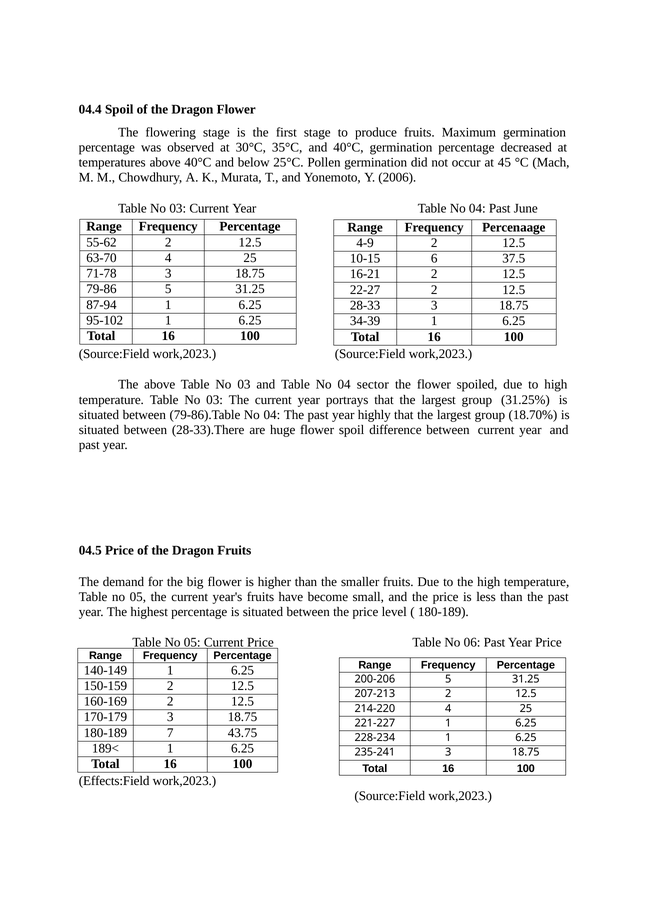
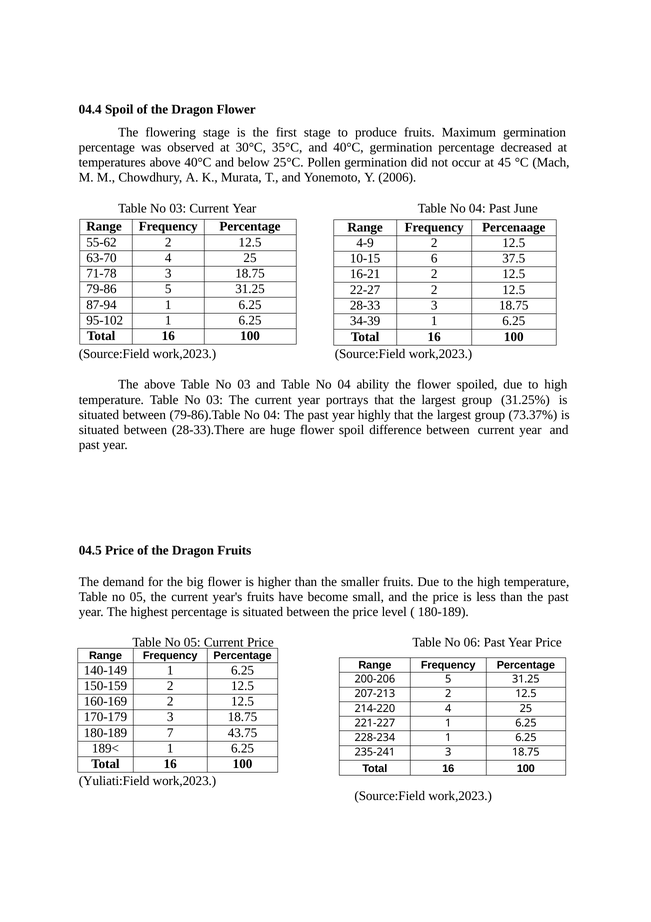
sector: sector -> ability (373, 384)
18.70%: 18.70% -> 73.37% (533, 415)
Effects:Field: Effects:Field -> Yuliati:Field (114, 780)
